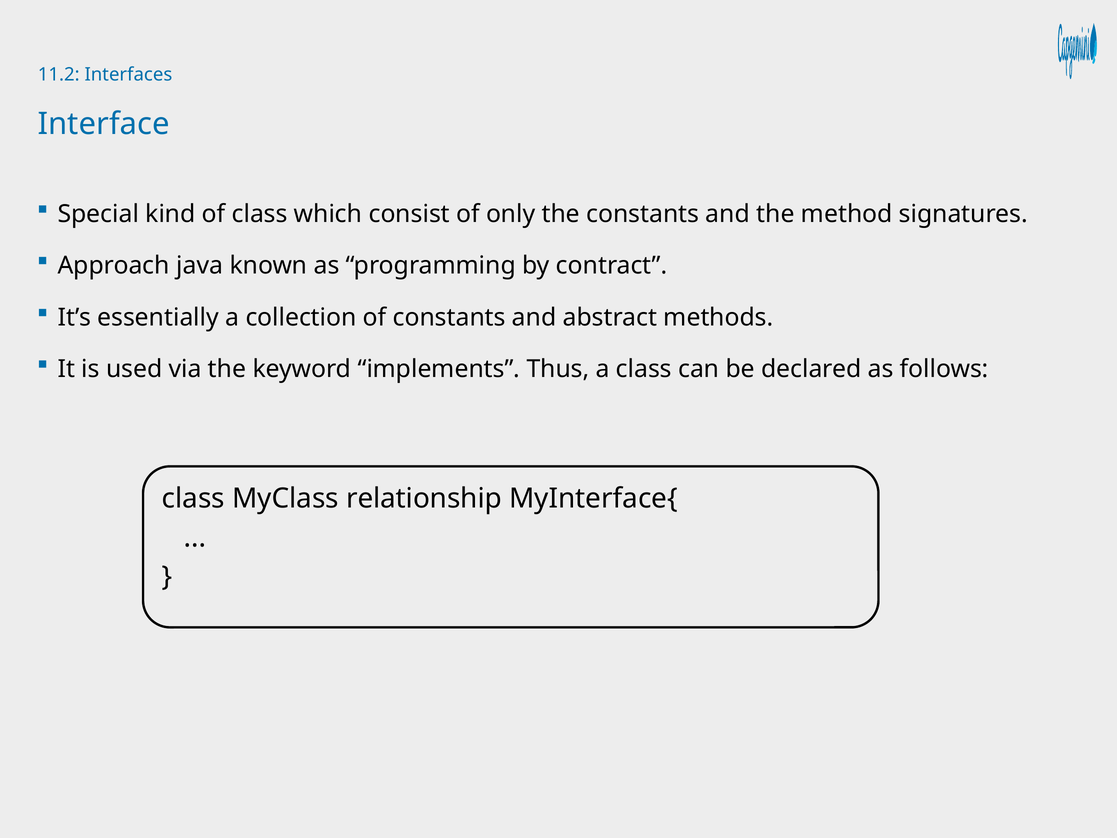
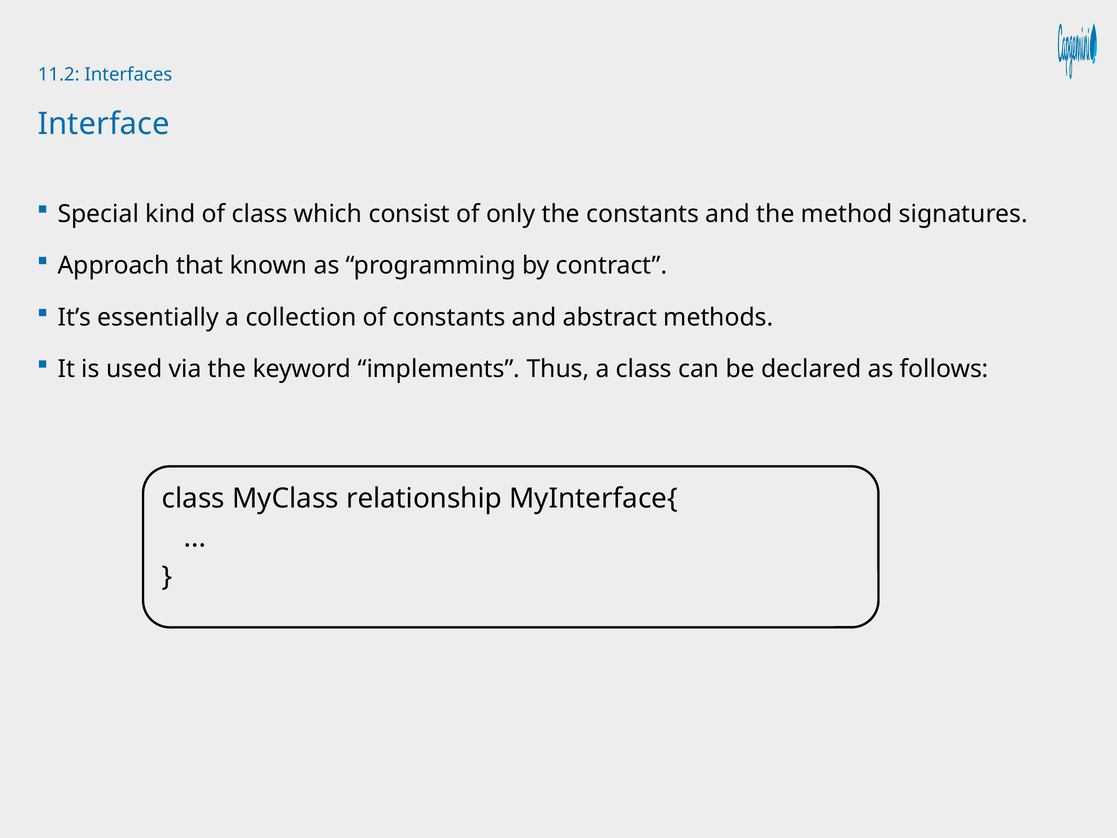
java: java -> that (200, 266)
